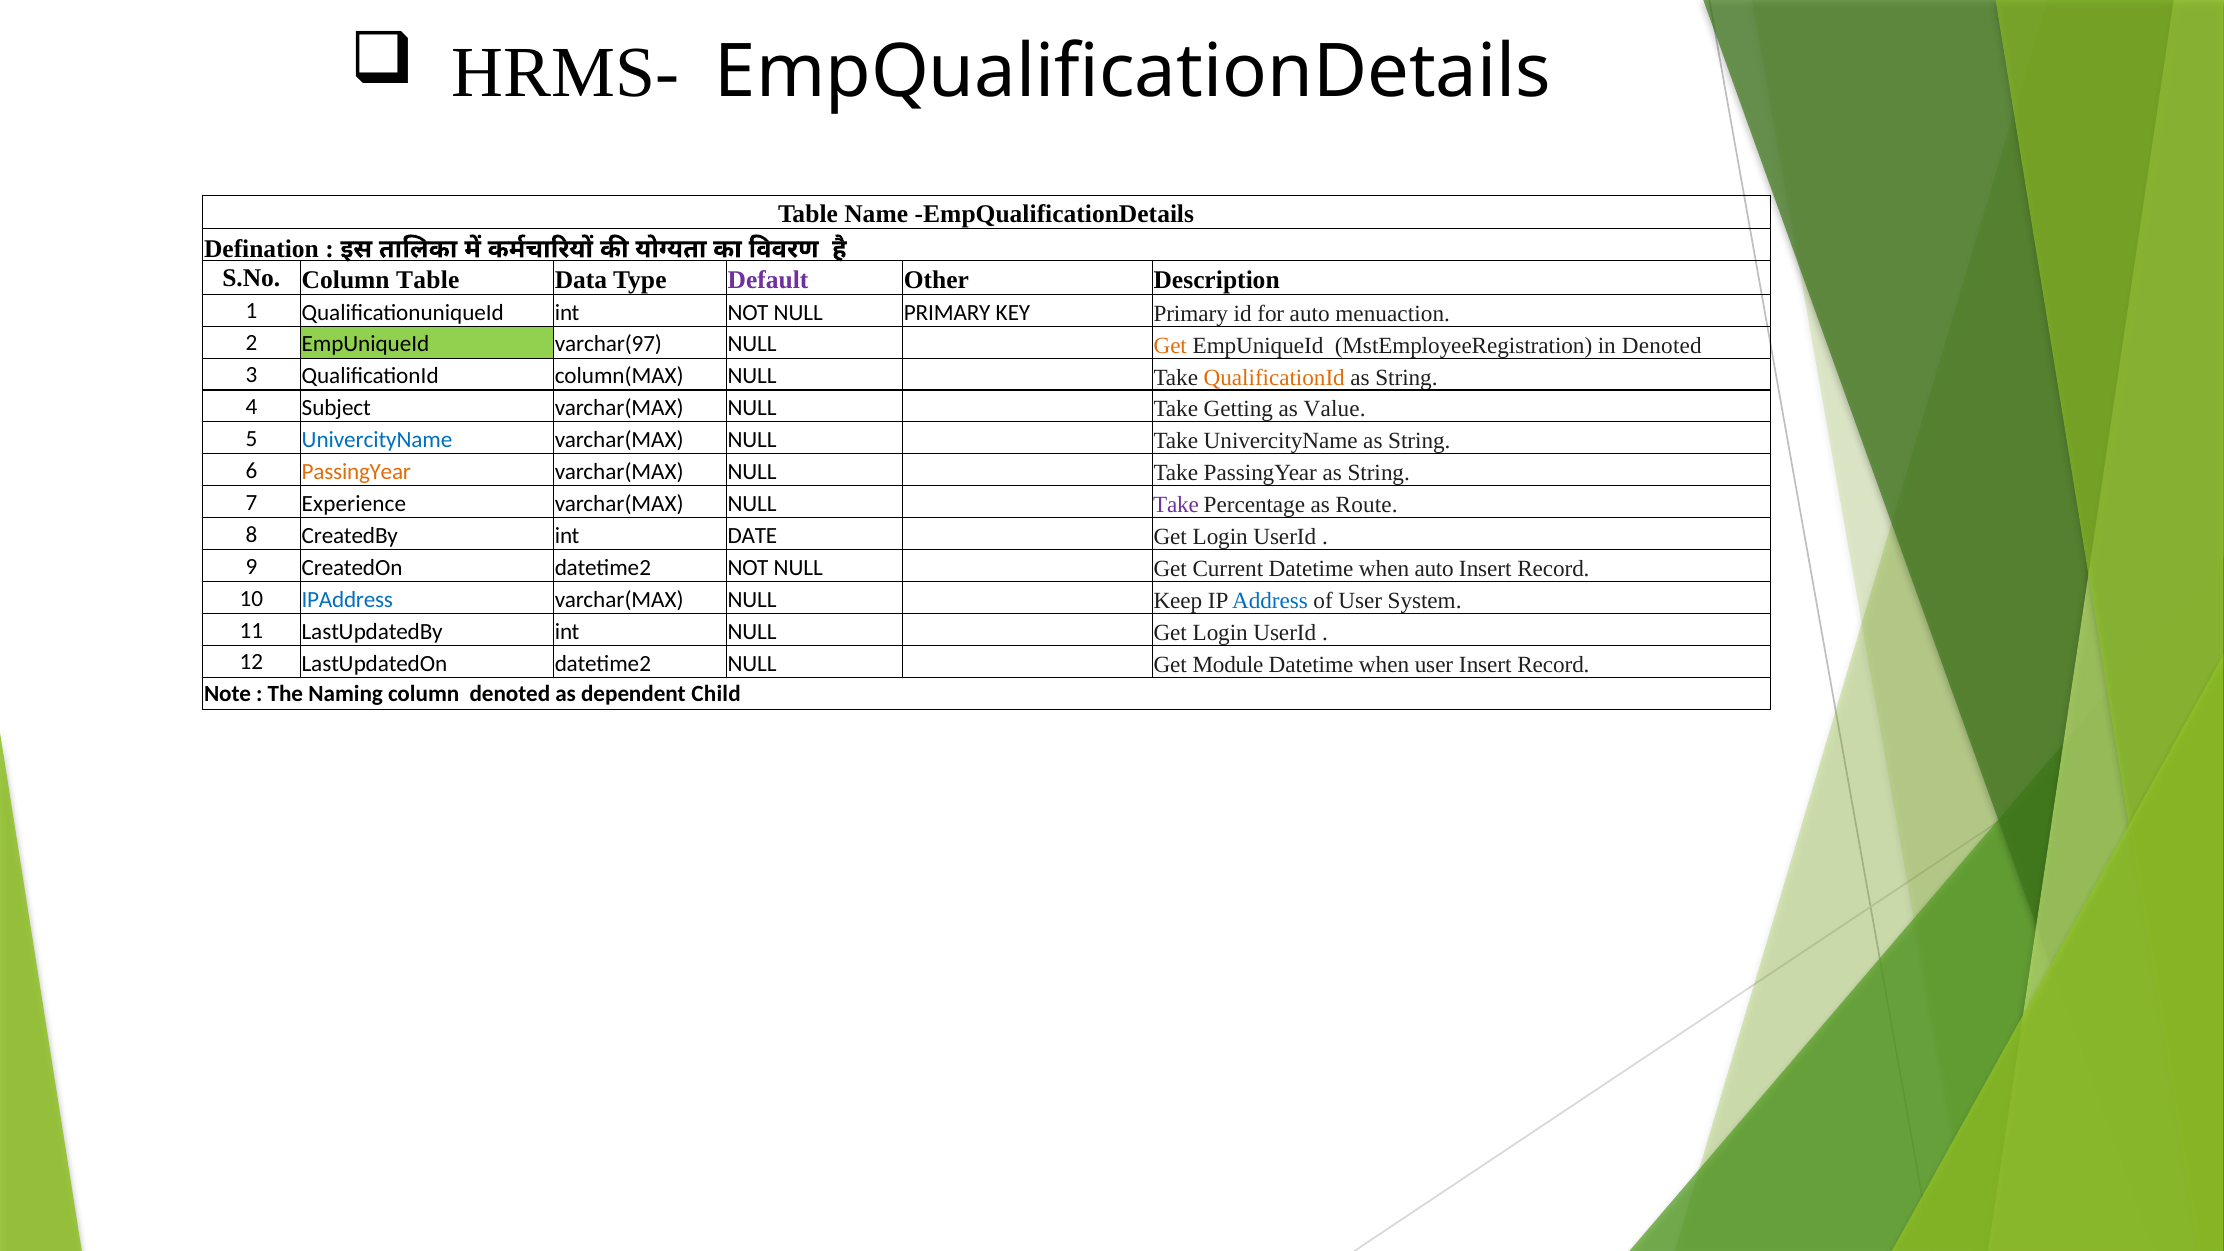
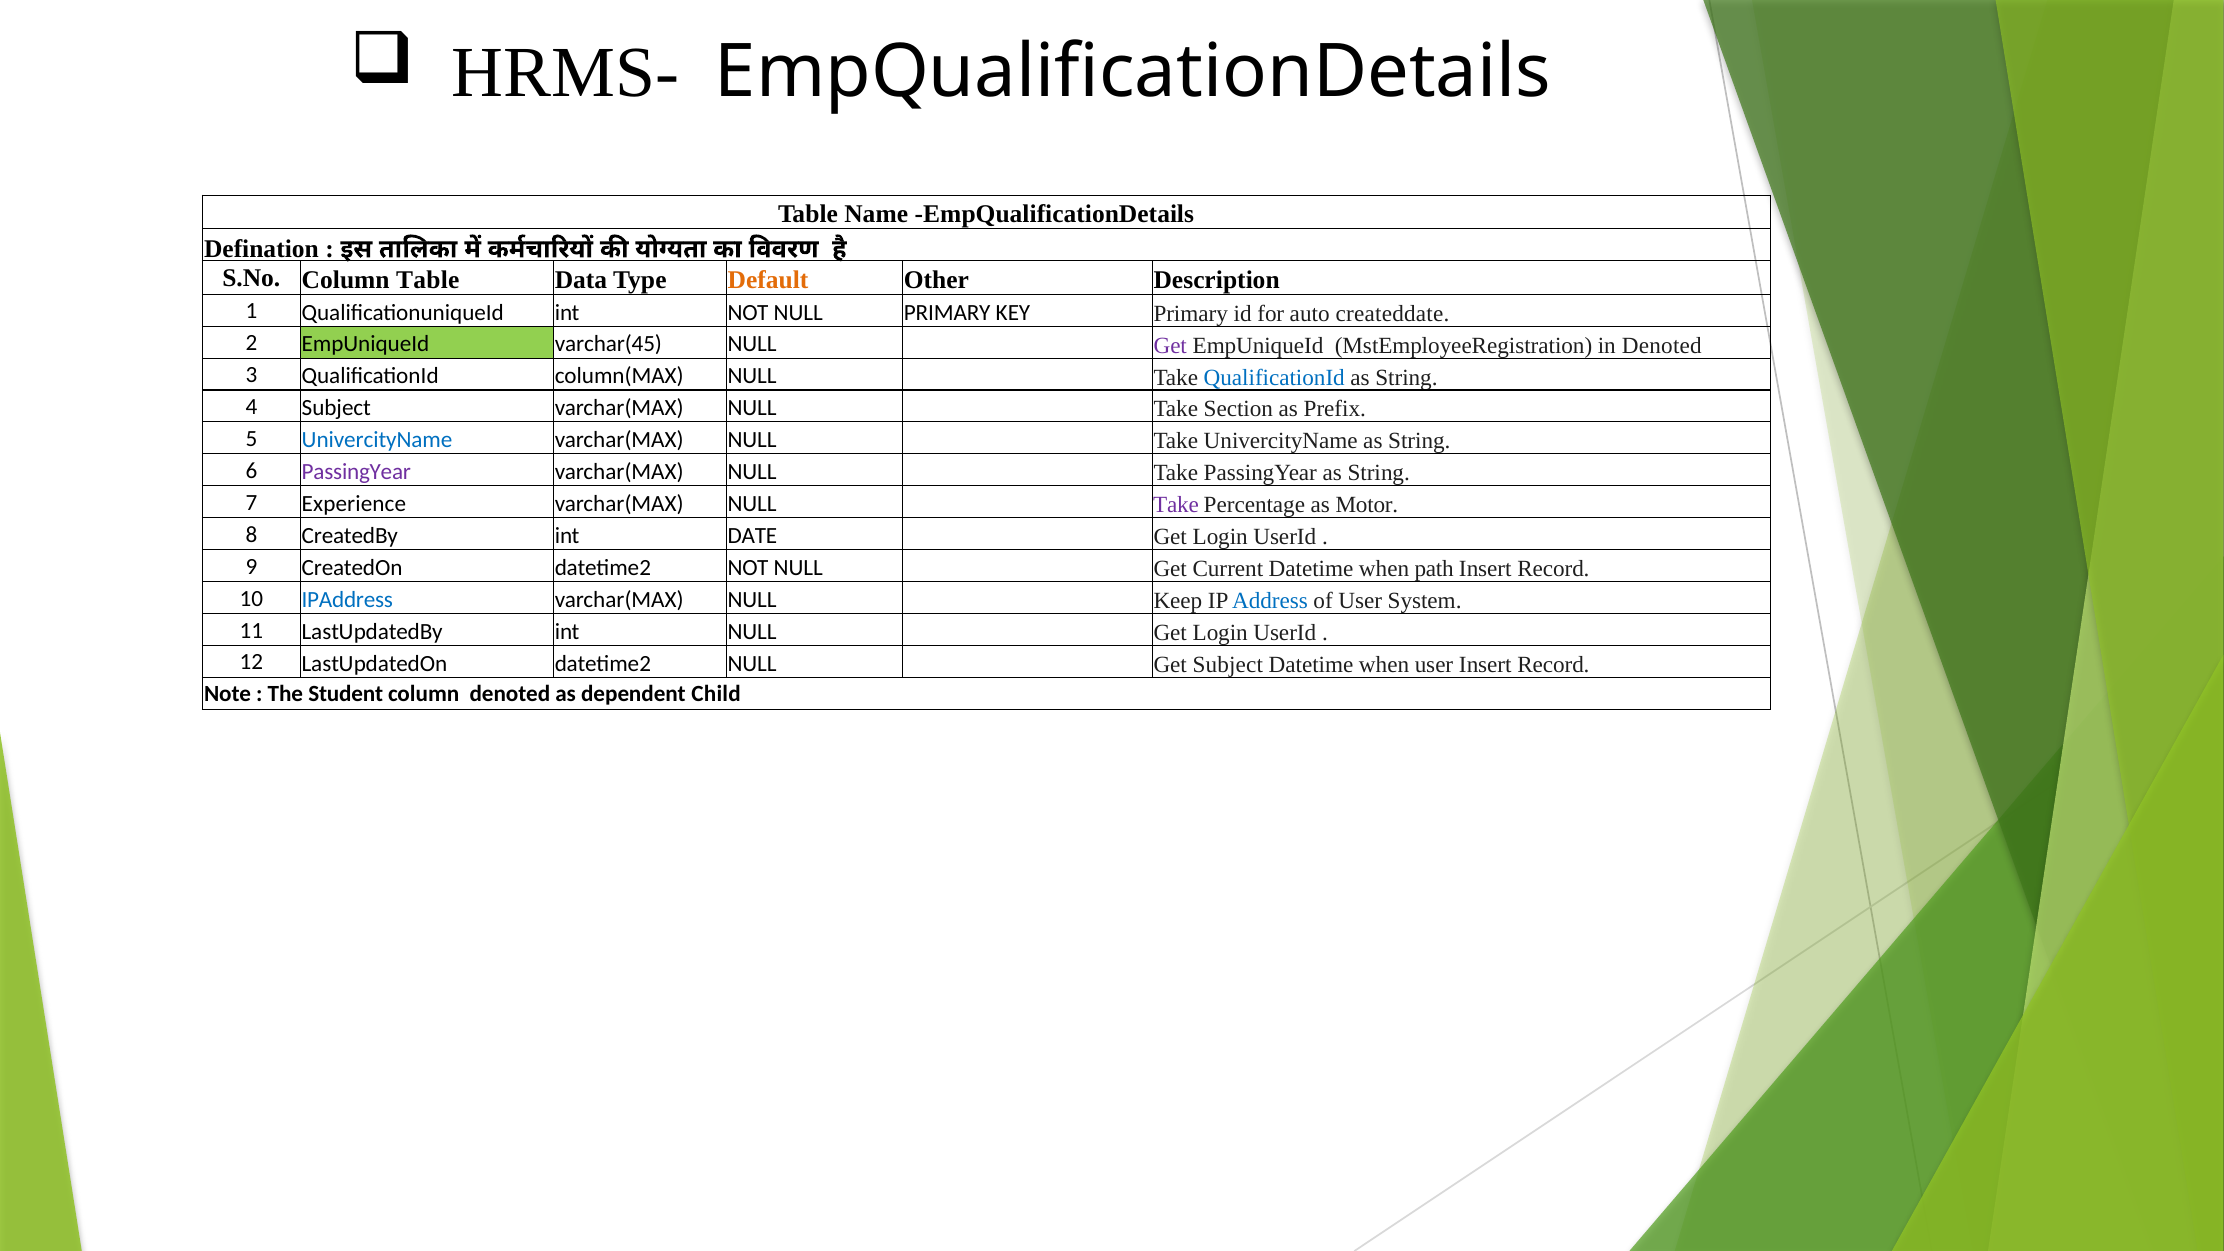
Default colour: purple -> orange (768, 280)
menuaction: menuaction -> createddate (1393, 314)
varchar(97: varchar(97 -> varchar(45 (608, 344)
Get colour: orange -> purple (1170, 345)
QualificationId colour: orange -> blue (1274, 377)
Getting: Getting -> Section (1238, 409)
Value: Value -> Prefix (1335, 409)
PassingYear colour: orange -> purple (356, 472)
Route: Route -> Motor (1367, 505)
when auto: auto -> path (1434, 569)
Get Module: Module -> Subject (1228, 665)
Naming: Naming -> Student (346, 694)
